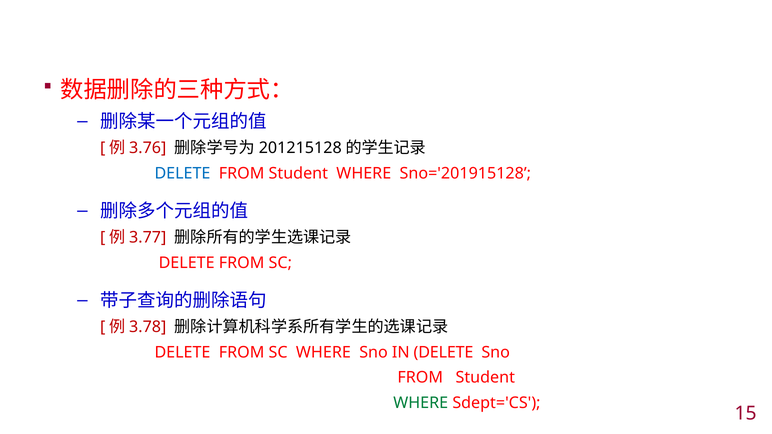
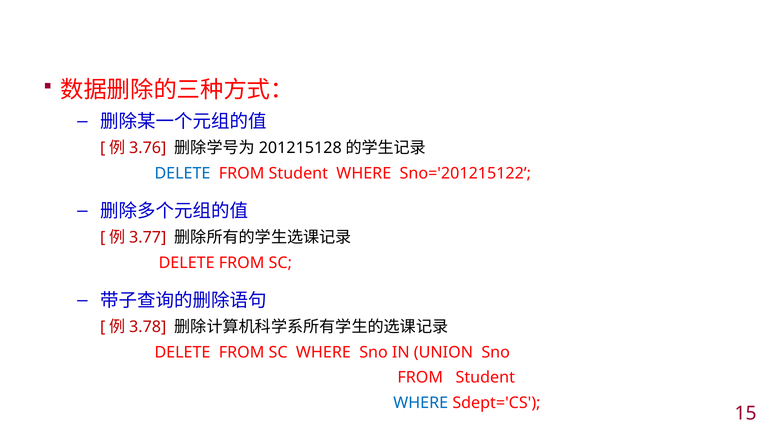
Sno='201915128: Sno='201915128 -> Sno='201215122 (465, 173)
IN DELETE: DELETE -> UNION (443, 353)
WHERE colour: green -> blue (421, 403)
